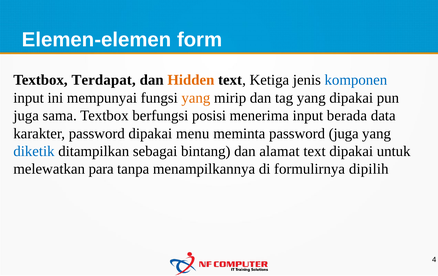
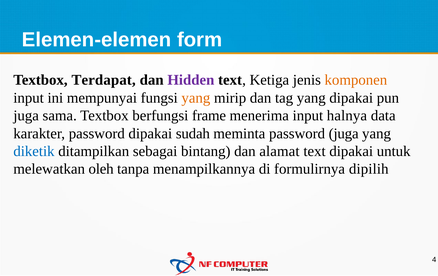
Hidden colour: orange -> purple (191, 80)
komponen colour: blue -> orange (356, 80)
posisi: posisi -> frame (209, 116)
berada: berada -> halnya (347, 116)
menu: menu -> sudah (193, 133)
para: para -> oleh (101, 169)
